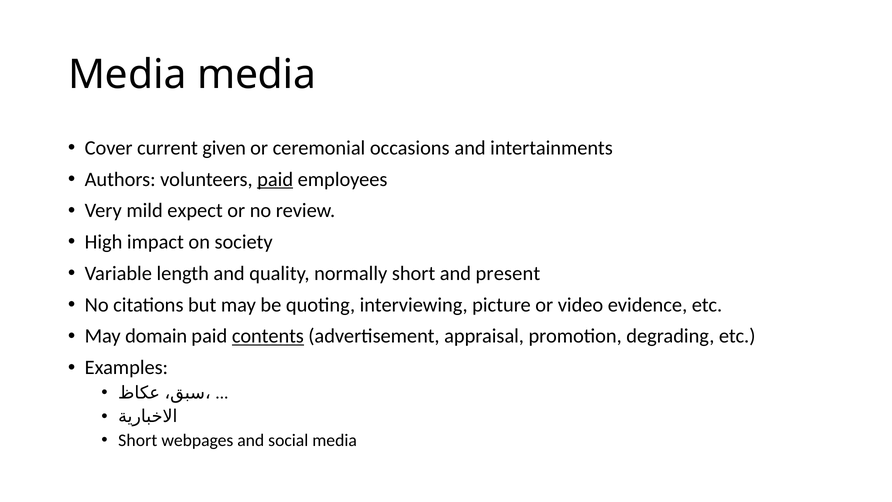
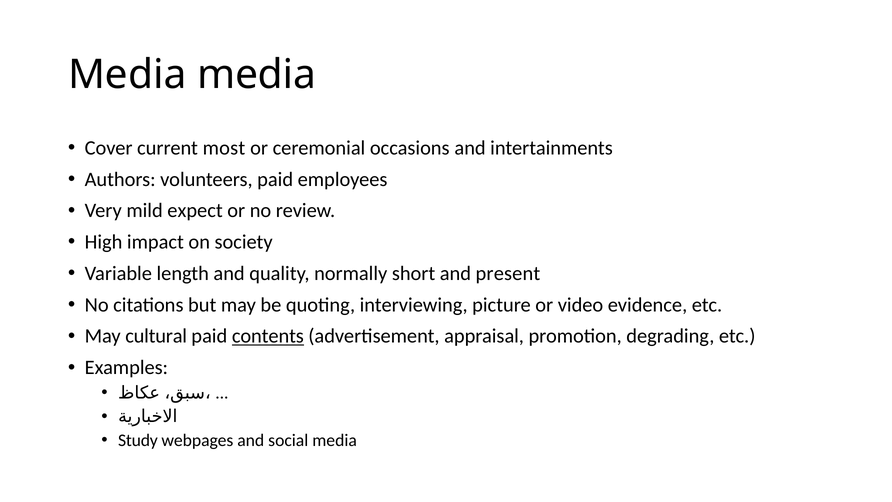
given: given -> most (224, 148)
paid underline: present -> none (275, 179)
domain: domain -> cultural (156, 336)
Short: Short -> Study (138, 440)
